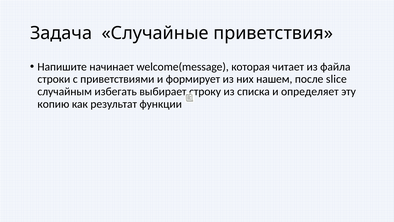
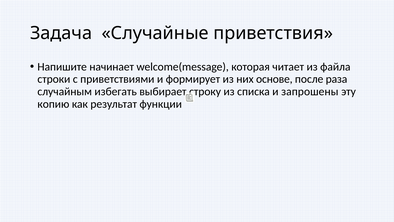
нашем: нашем -> основе (274, 79)
slice: slice -> раза (336, 79)
определяет: определяет -> запрошены (310, 91)
